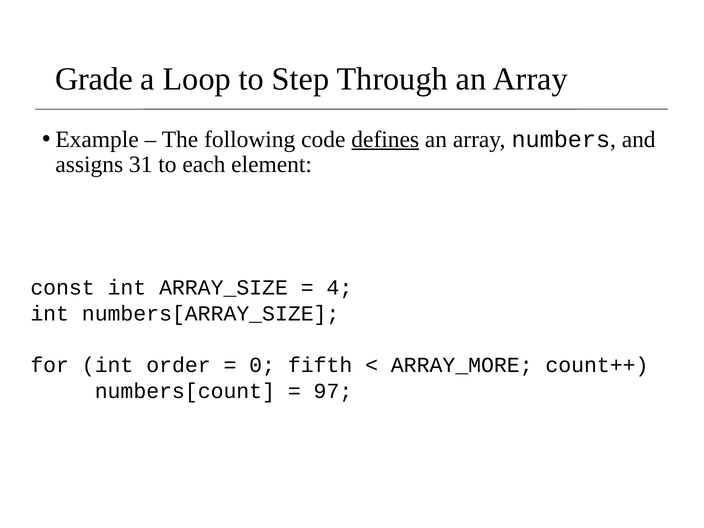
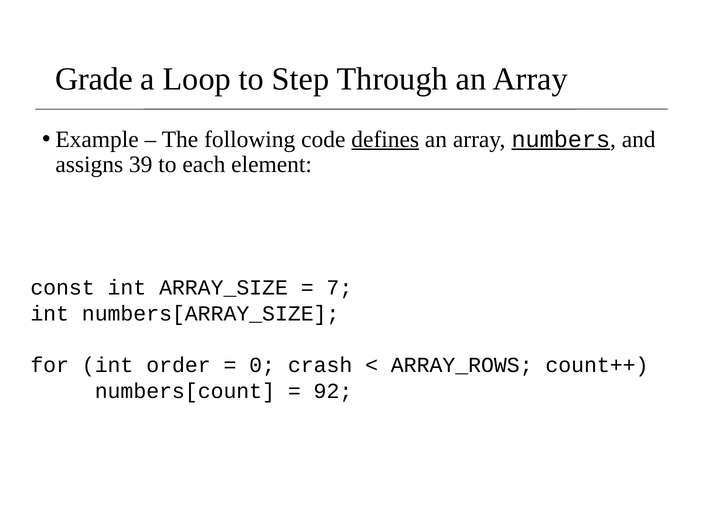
numbers underline: none -> present (561, 139)
31: 31 -> 39 (141, 165)
4: 4 -> 7 (339, 288)
fifth: fifth -> crash (320, 365)
ARRAY_MORE: ARRAY_MORE -> ARRAY_ROWS (462, 365)
97: 97 -> 92 (333, 391)
